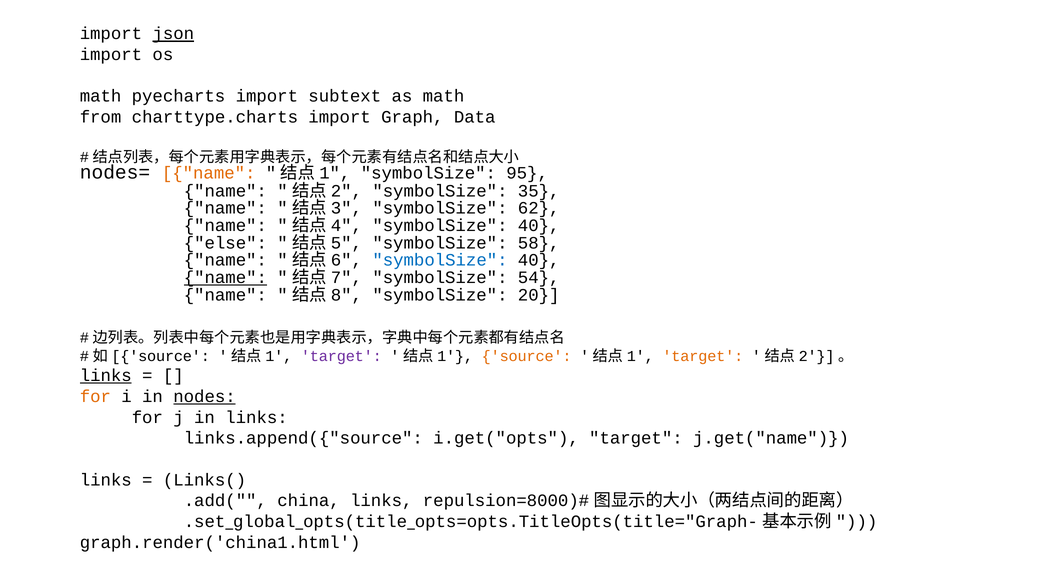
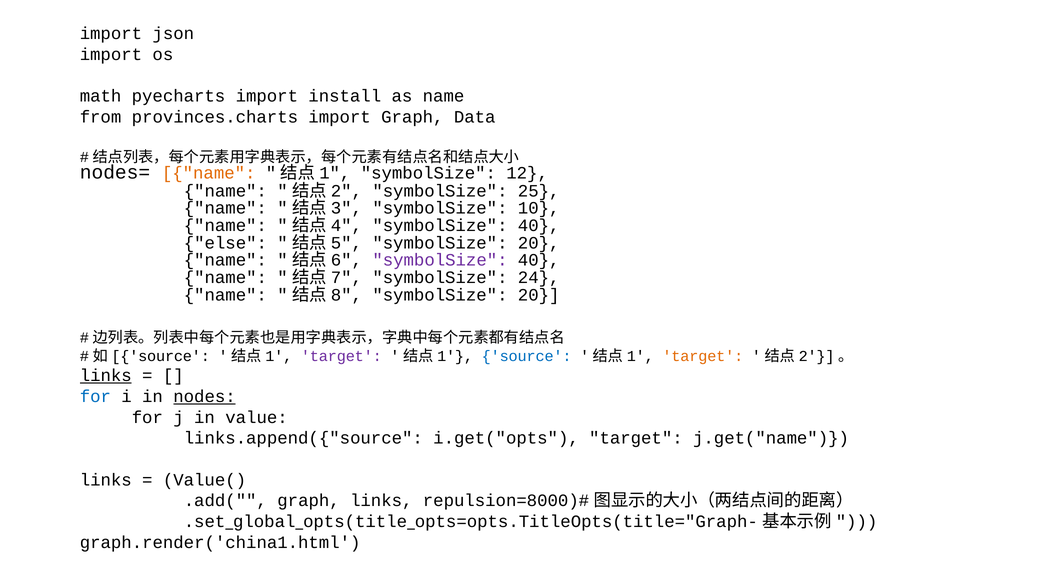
json underline: present -> none (173, 34)
subtext: subtext -> install (345, 96)
as math: math -> name (444, 96)
charttype.charts: charttype.charts -> provinces.charts (215, 117)
95: 95 -> 12 (527, 173)
35: 35 -> 25 (539, 191)
62: 62 -> 10 (539, 208)
58: 58 -> 20 (539, 243)
symbolSize colour: blue -> purple (440, 261)
name underline: present -> none (225, 278)
54: 54 -> 24 (539, 278)
source colour: orange -> blue (527, 356)
for colour: orange -> blue (95, 397)
in links: links -> value (257, 418)
Links(: Links( -> Value( (205, 480)
.add( china: china -> graph (309, 501)
